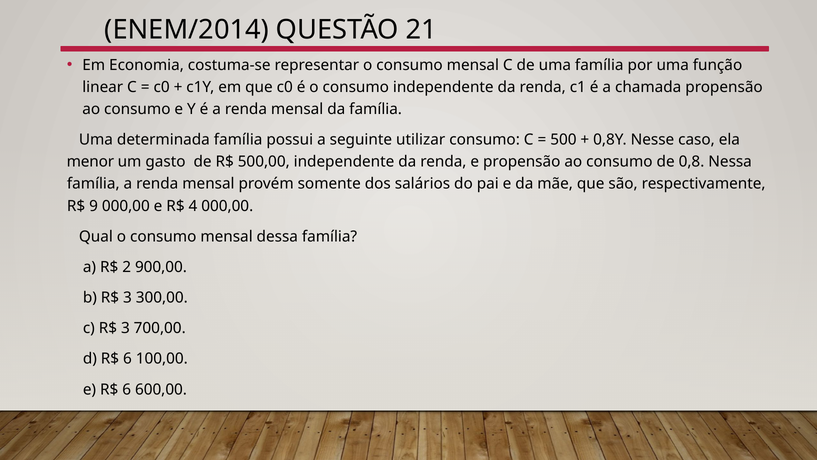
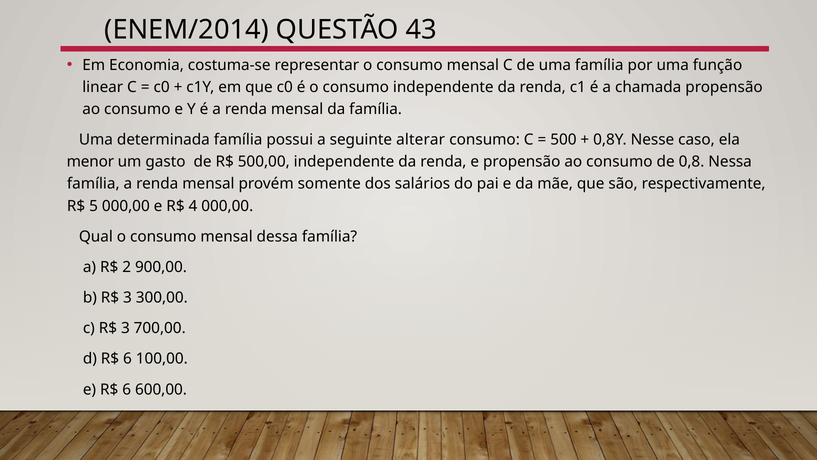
21: 21 -> 43 (421, 29)
utilizar: utilizar -> alterar (421, 140)
9: 9 -> 5 (94, 206)
